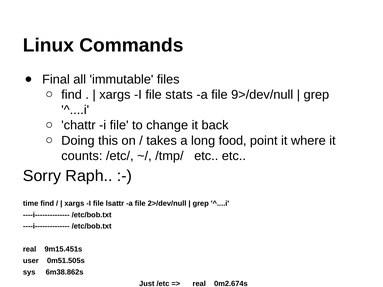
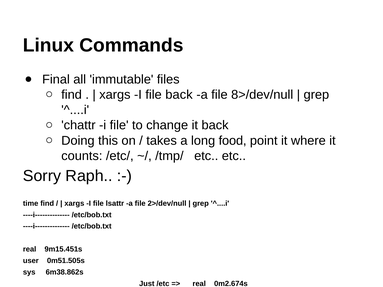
file stats: stats -> back (179, 95)
9>/dev/null: 9>/dev/null -> 8>/dev/null (262, 95)
